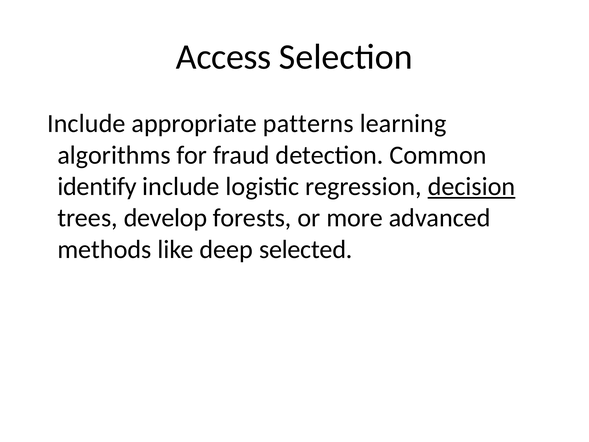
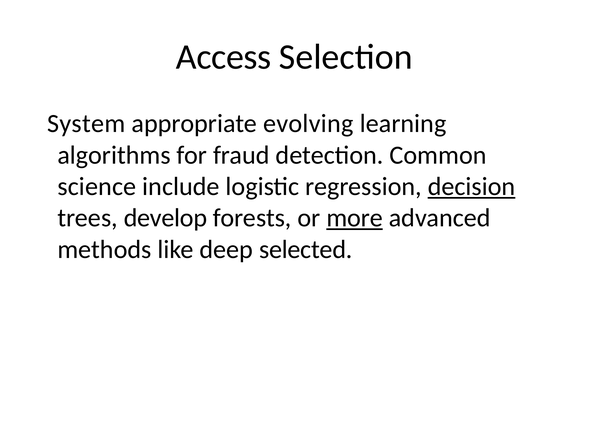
Include: Include -> System (86, 124)
patterns: patterns -> evolving (308, 124)
identify: identify -> science (97, 186)
more underline: none -> present (355, 218)
